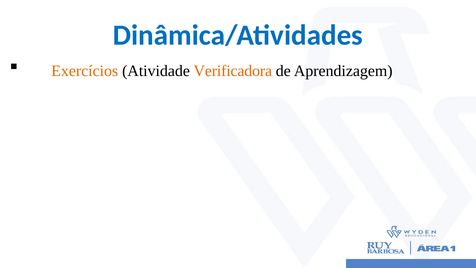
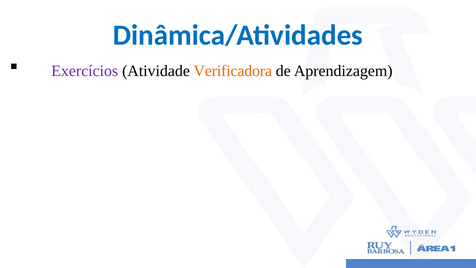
Exercícios colour: orange -> purple (85, 71)
